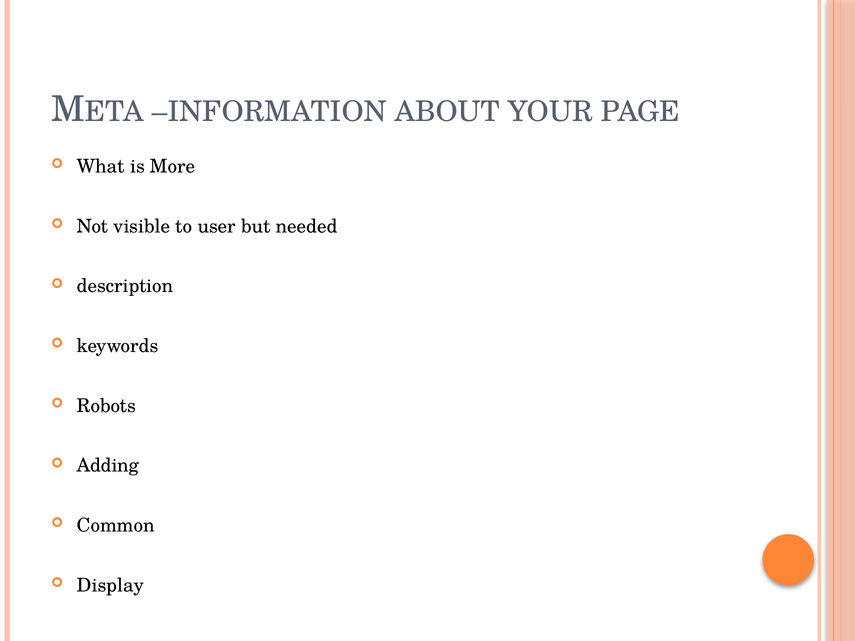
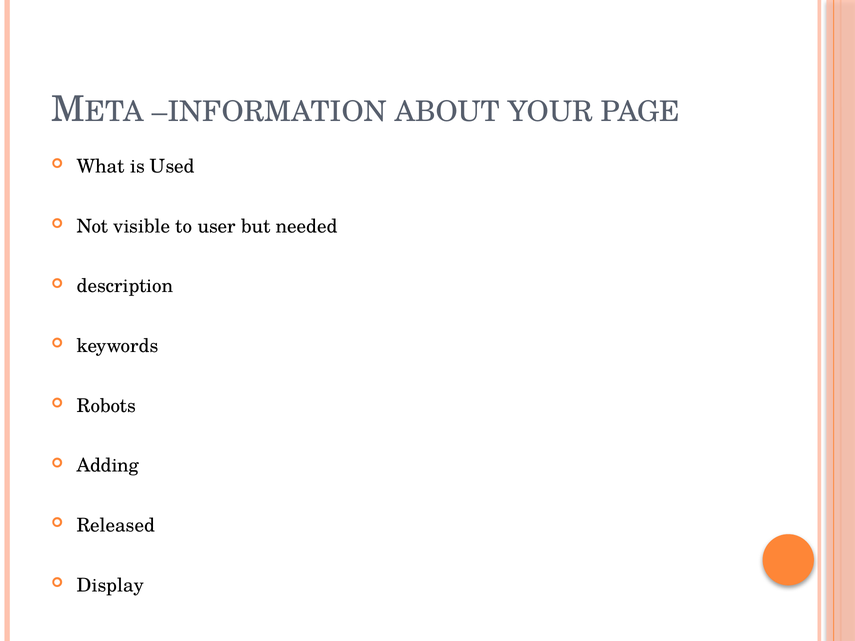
More: More -> Used (172, 167)
Common: Common -> Released (116, 526)
